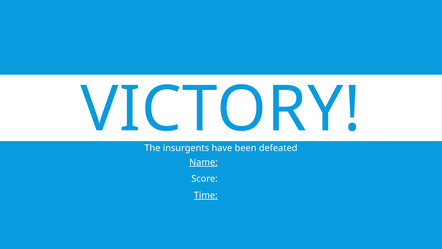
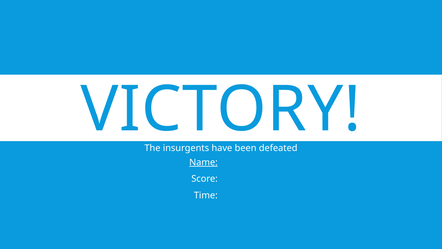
Time underline: present -> none (206, 195)
